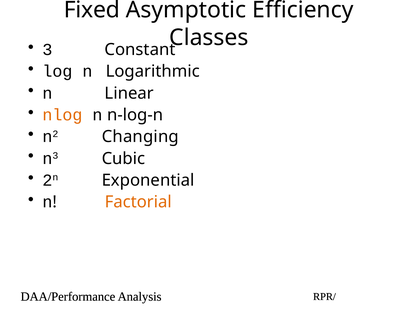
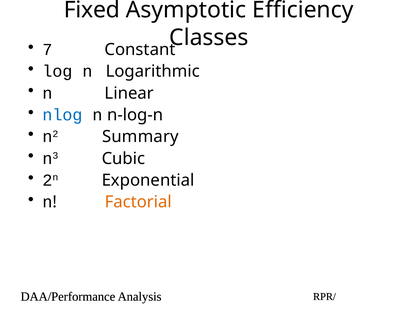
3: 3 -> 7 (47, 50)
nlog colour: orange -> blue (63, 115)
Changing: Changing -> Summary (140, 137)
